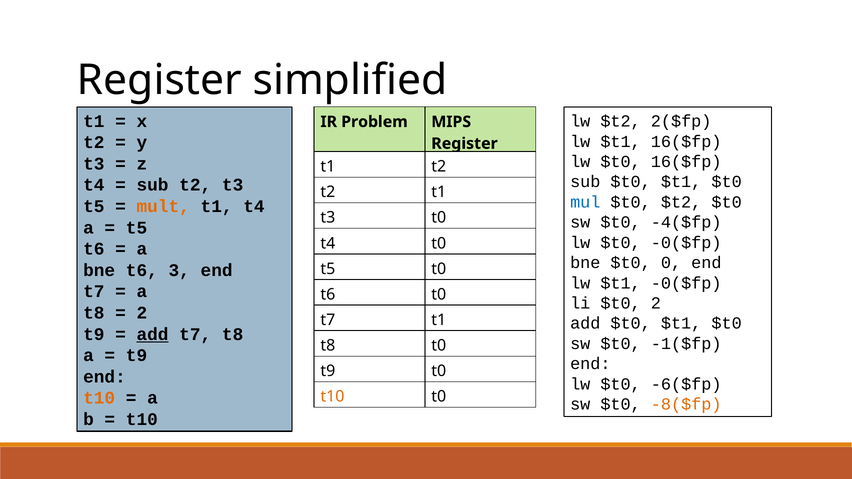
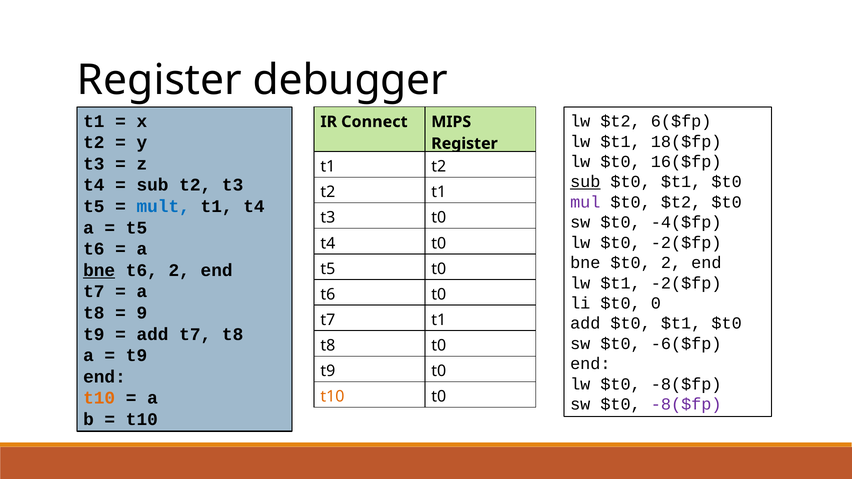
simplified: simplified -> debugger (350, 80)
2($fp: 2($fp -> 6($fp (681, 121)
Problem: Problem -> Connect (374, 122)
$t1 16($fp: 16($fp -> 18($fp (686, 142)
sub underline: none -> present (585, 182)
mul colour: blue -> purple (585, 202)
mult colour: orange -> blue (163, 207)
$t0 -0($fp: -0($fp -> -2($fp (686, 243)
$t0 0: 0 -> 2 (671, 263)
bne underline: none -> present (99, 270)
t6 3: 3 -> 2 (179, 270)
$t1 -0($fp: -0($fp -> -2($fp (686, 283)
$t0 2: 2 -> 0 (656, 303)
2: 2 -> 9 (142, 313)
add underline: present -> none (153, 334)
-1($fp: -1($fp -> -6($fp (686, 344)
lw $t0 -6($fp: -6($fp -> -8($fp (686, 384)
-8($fp colour: orange -> purple (686, 405)
